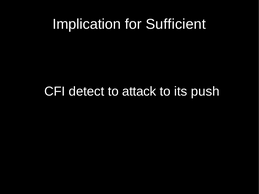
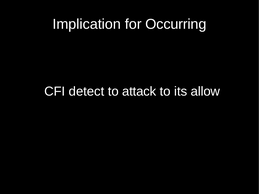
Sufficient: Sufficient -> Occurring (176, 24)
push: push -> allow (205, 91)
